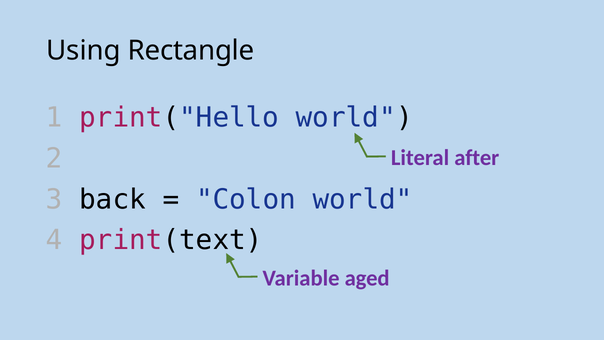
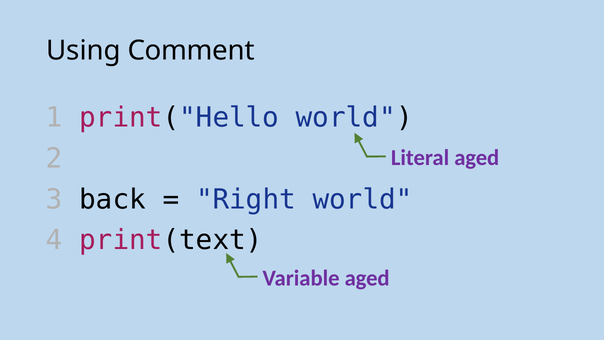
Rectangle: Rectangle -> Comment (191, 51)
Literal after: after -> aged (477, 158)
Colon: Colon -> Right (246, 199)
